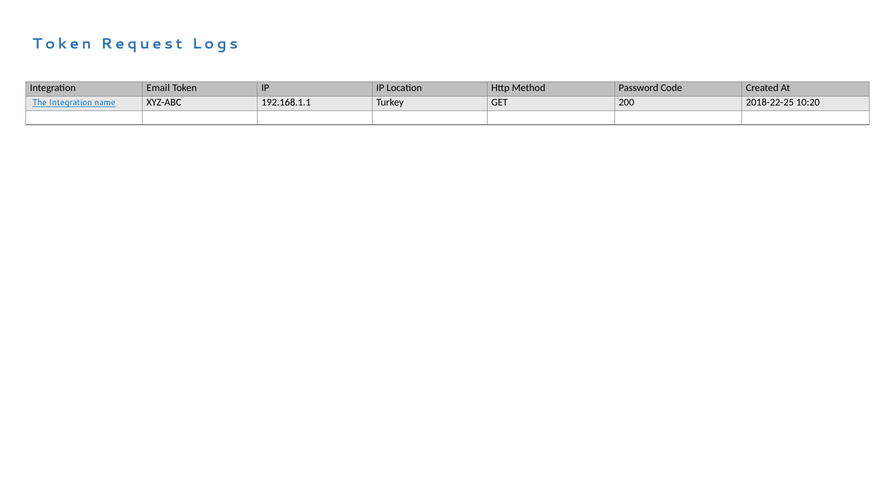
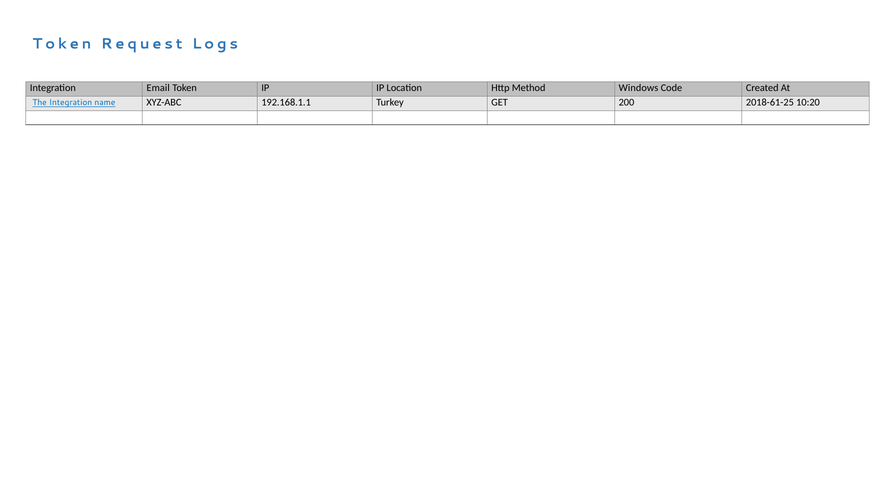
Password: Password -> Windows (639, 88)
2018-22-25: 2018-22-25 -> 2018-61-25 (770, 102)
